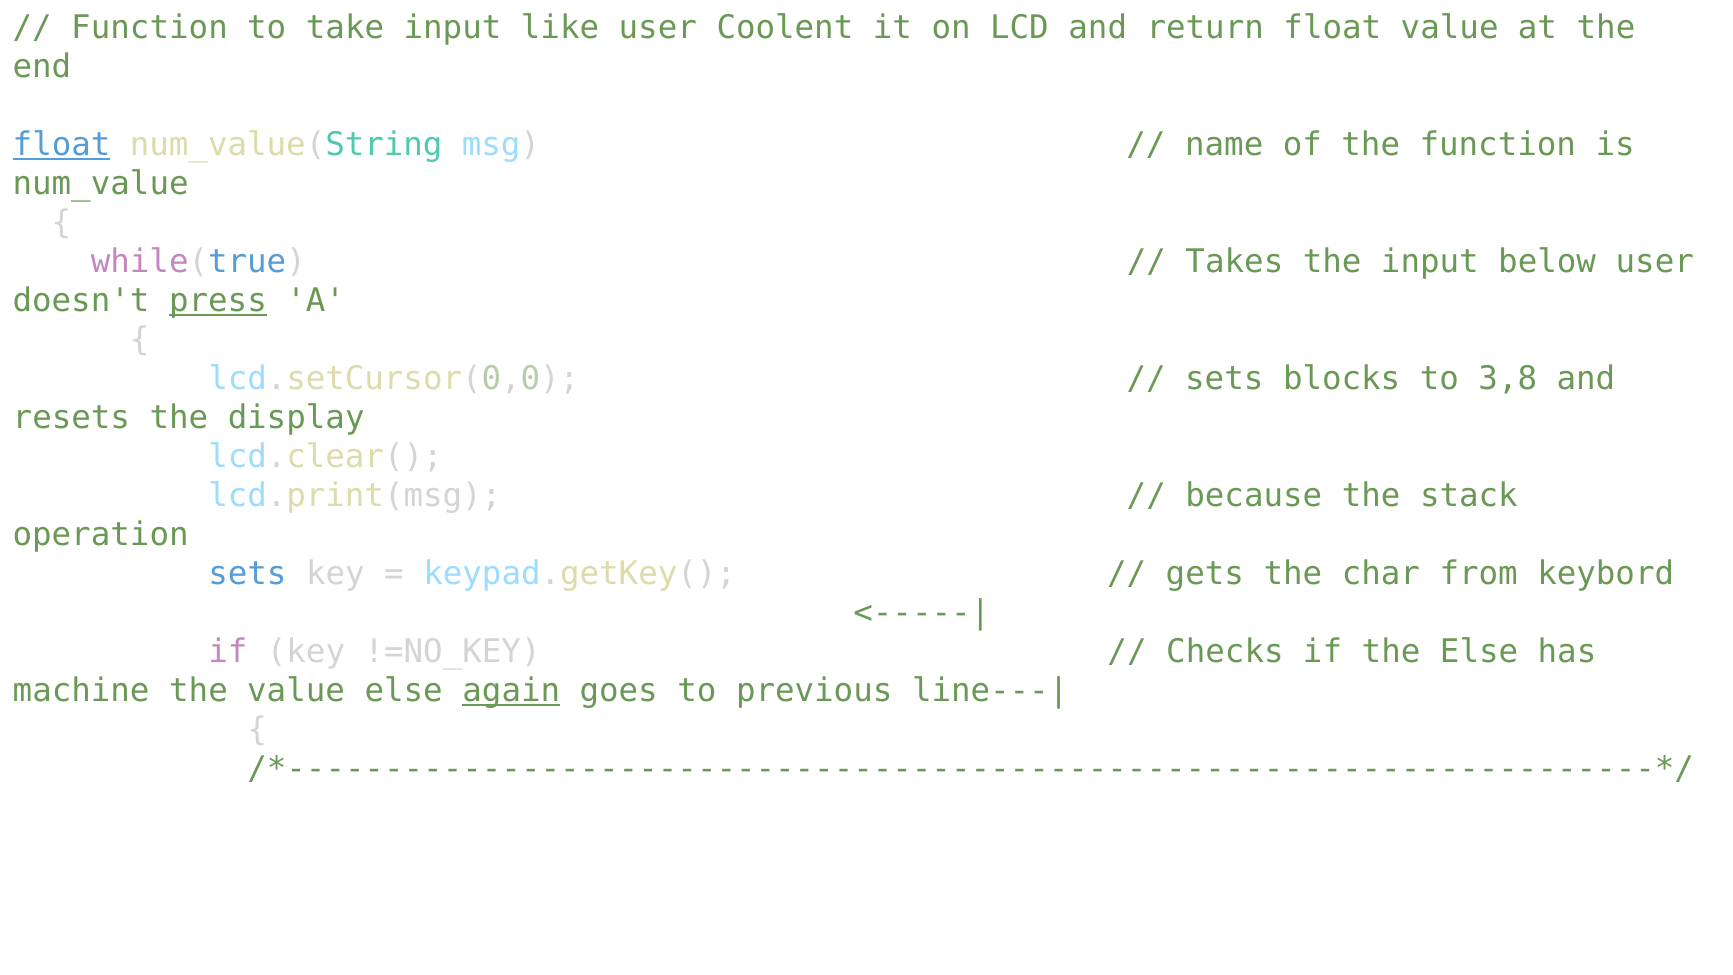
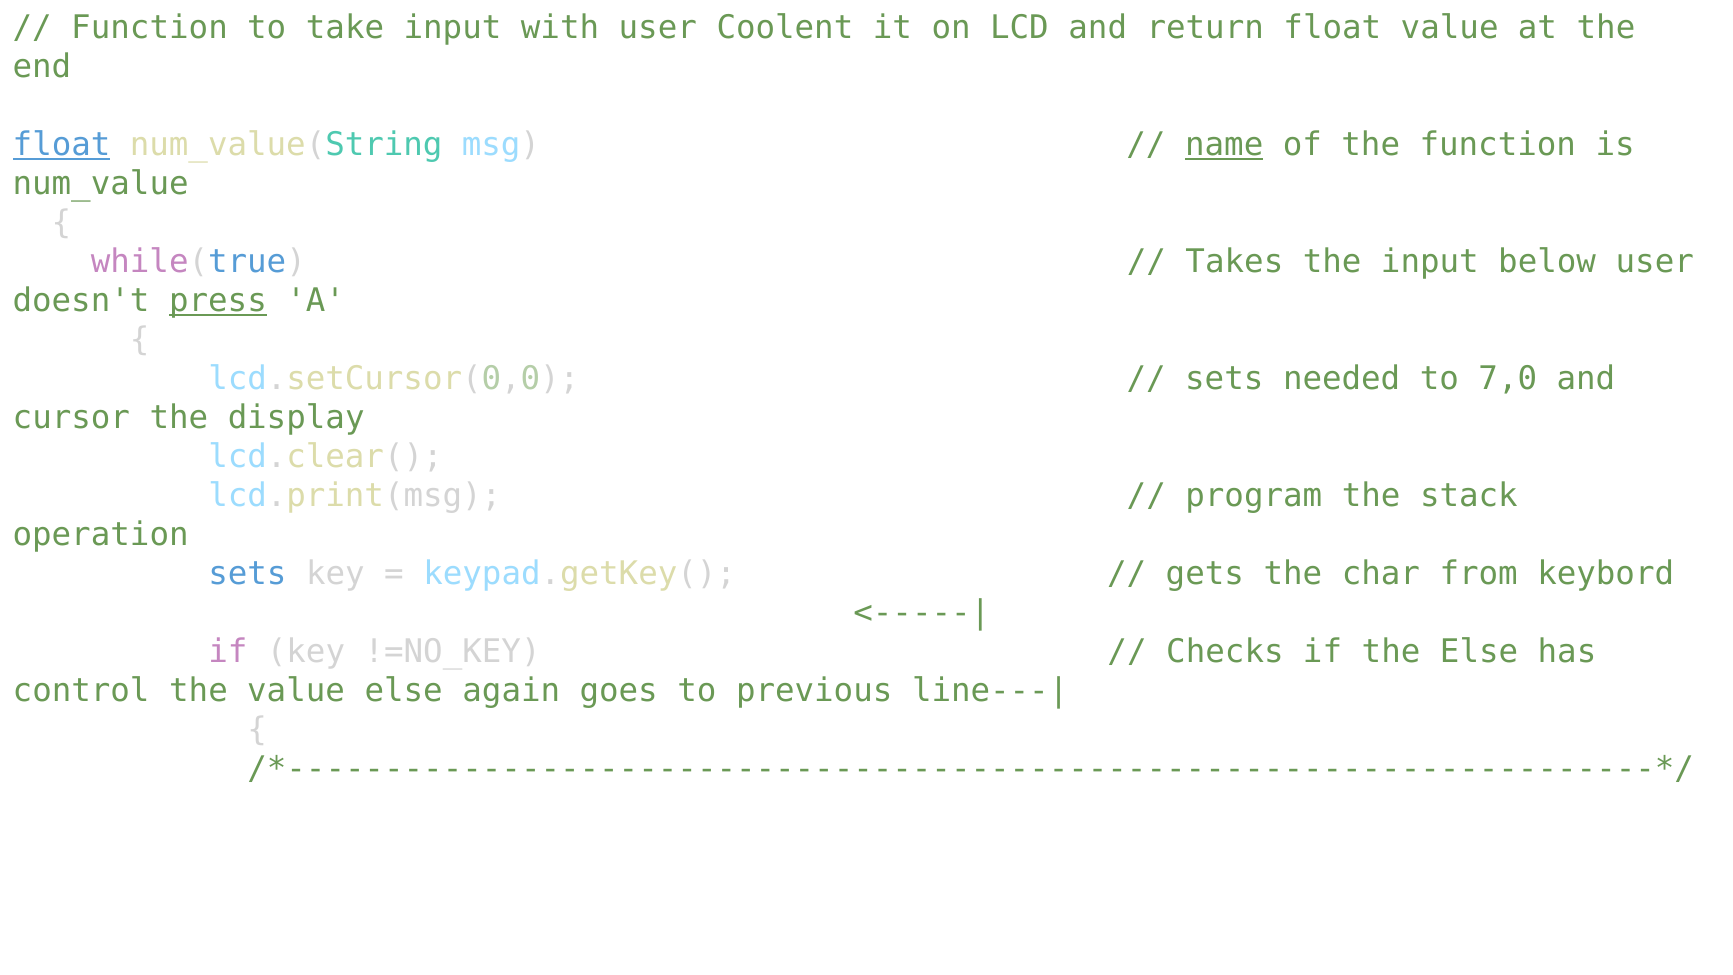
like: like -> with (560, 28)
name underline: none -> present (1224, 145)
blocks: blocks -> needed (1342, 379)
3,8: 3,8 -> 7,0 (1508, 379)
resets: resets -> cursor (71, 418)
because: because -> program (1254, 496)
machine: machine -> control (81, 691)
again underline: present -> none (511, 691)
